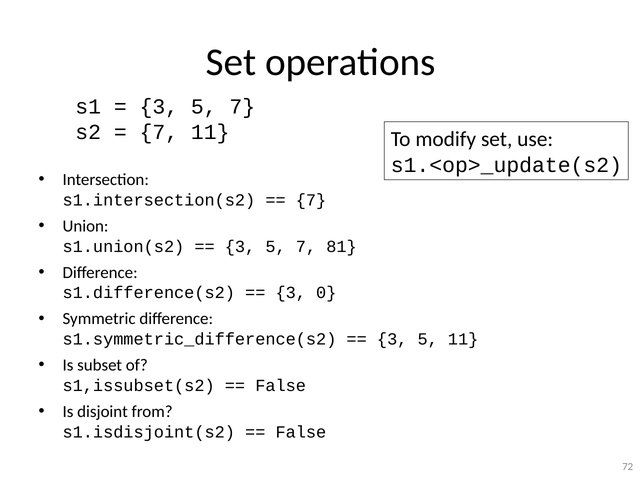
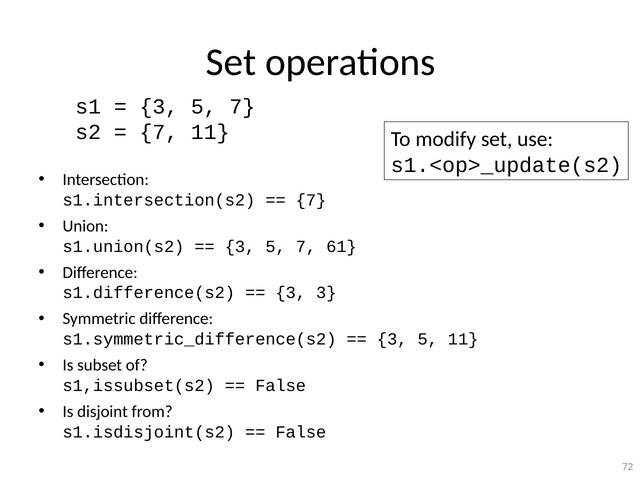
81: 81 -> 61 (341, 246)
3 0: 0 -> 3 (326, 293)
